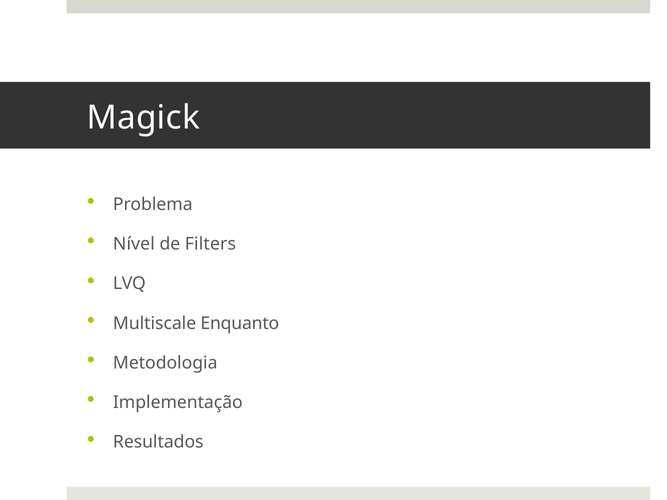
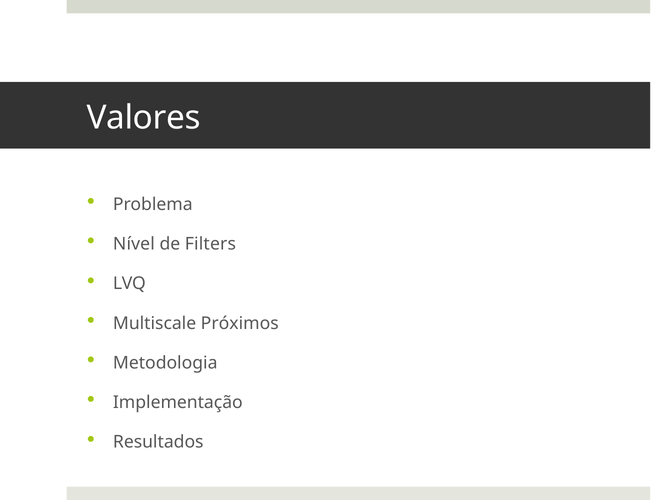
Magick: Magick -> Valores (144, 118)
Enquanto: Enquanto -> Próximos (240, 323)
